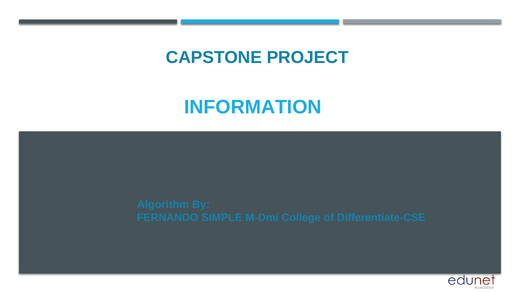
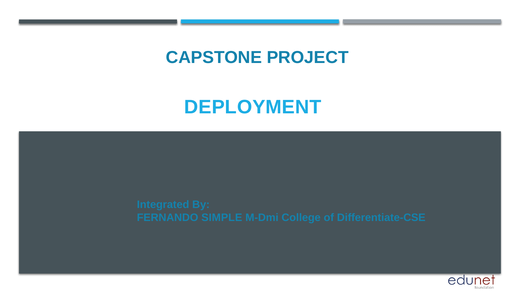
INFORMATION: INFORMATION -> DEPLOYMENT (253, 107)
Algorithm: Algorithm -> Integrated (163, 205)
